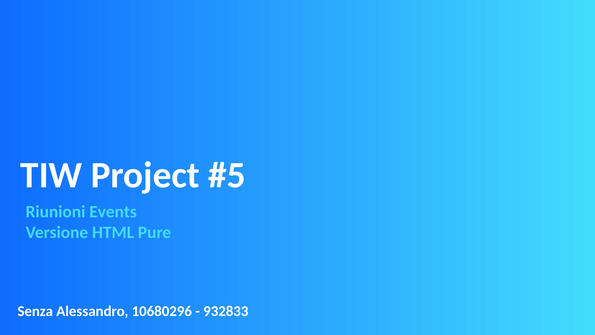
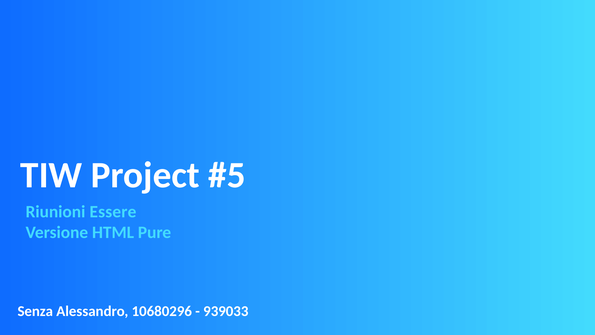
Events: Events -> Essere (113, 211)
932833: 932833 -> 939033 (226, 311)
